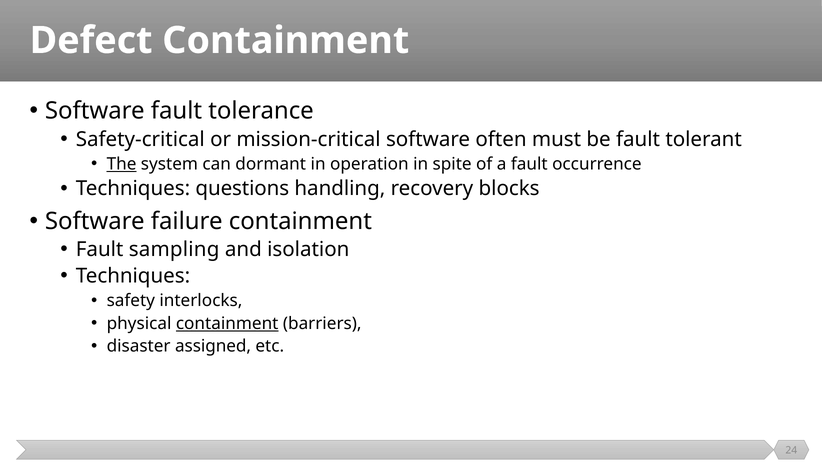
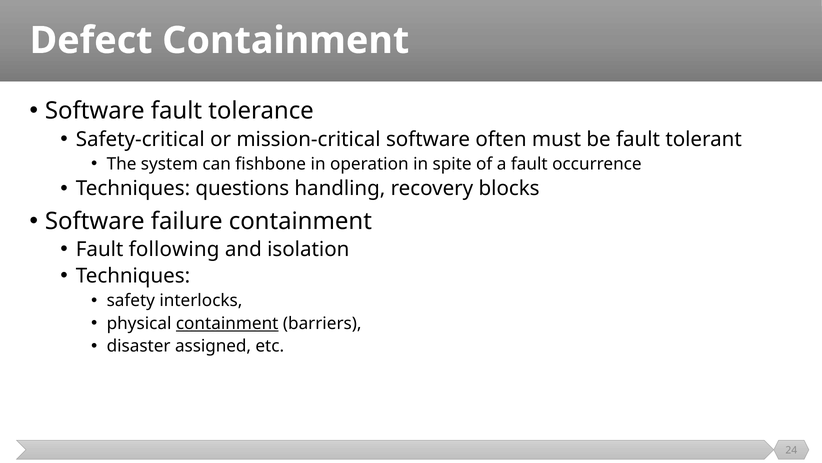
The underline: present -> none (122, 164)
dormant: dormant -> fishbone (271, 164)
sampling: sampling -> following (174, 249)
